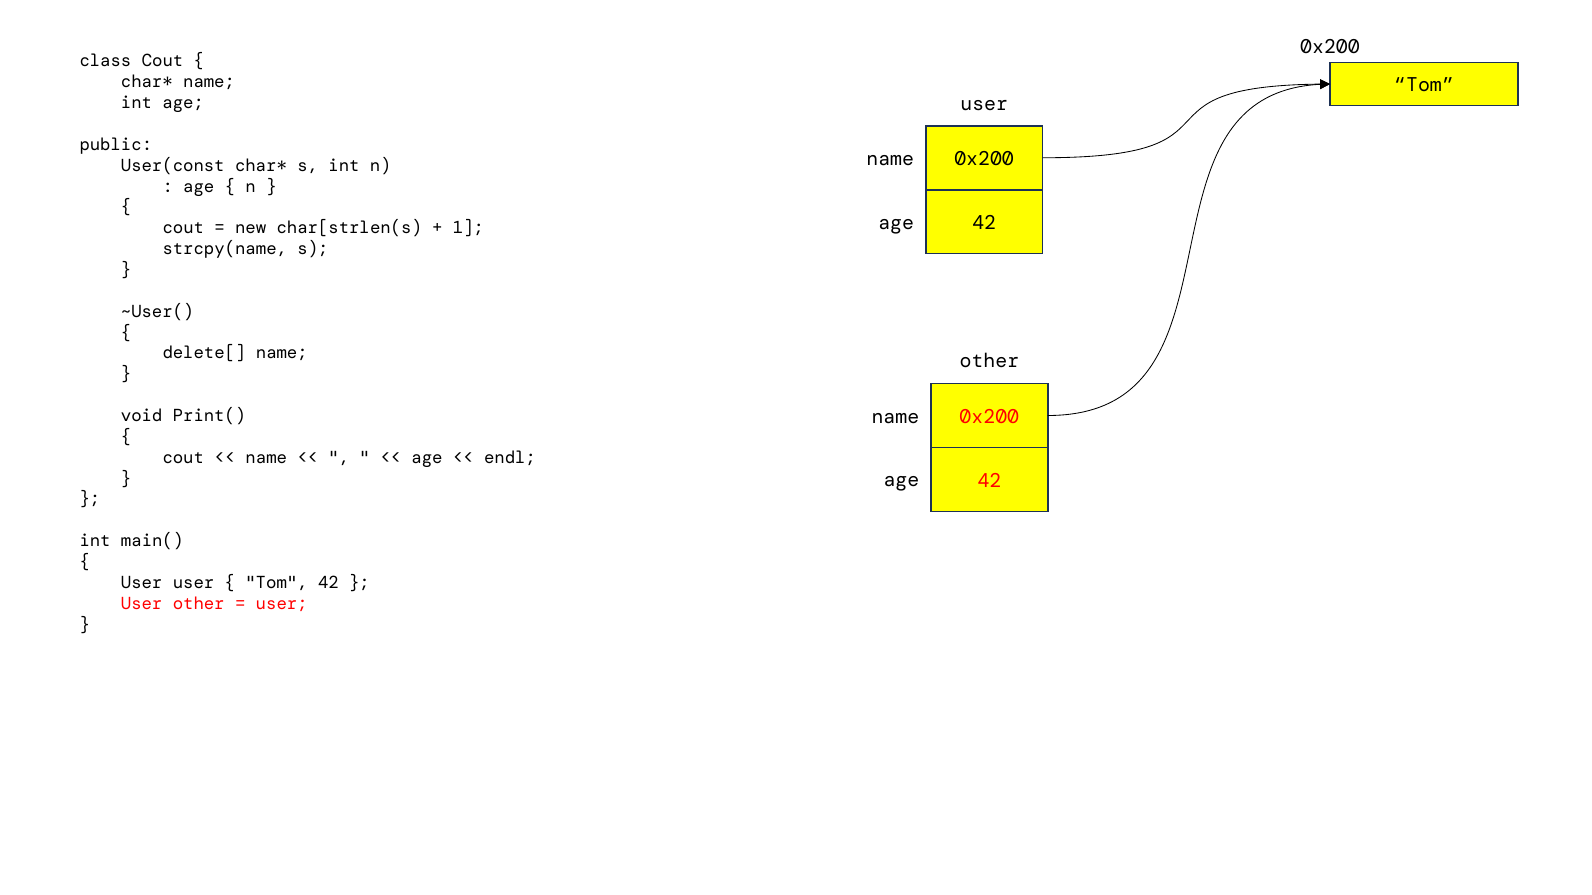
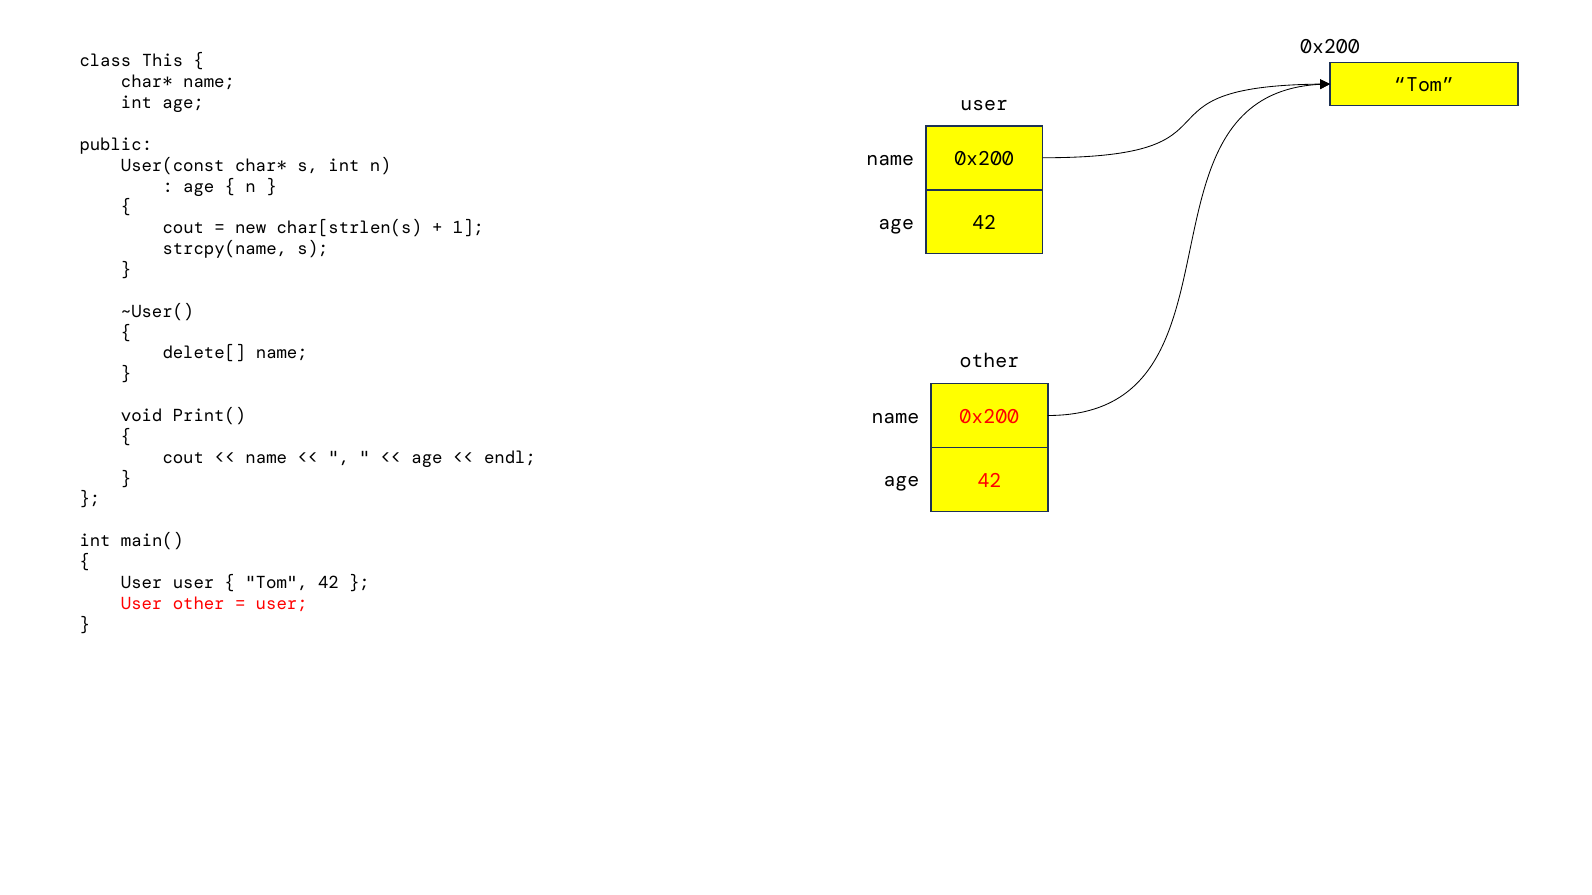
class Cout: Cout -> This (163, 61)
